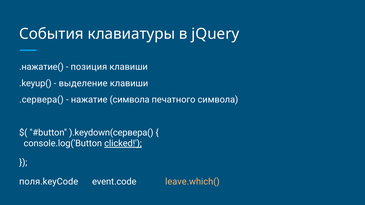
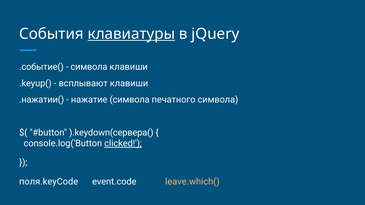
клавиатуры underline: none -> present (131, 34)
.нажатие(: .нажатие( -> .событие( (41, 67)
позиция: позиция -> символа (89, 67)
выделение: выделение -> всплывают (83, 83)
.сервера(: .сервера( -> .нажатии( (42, 100)
